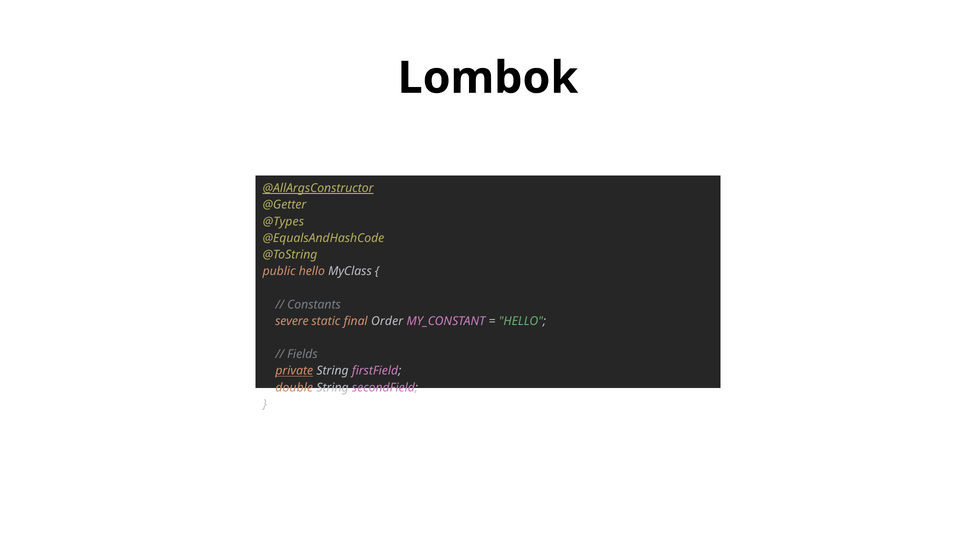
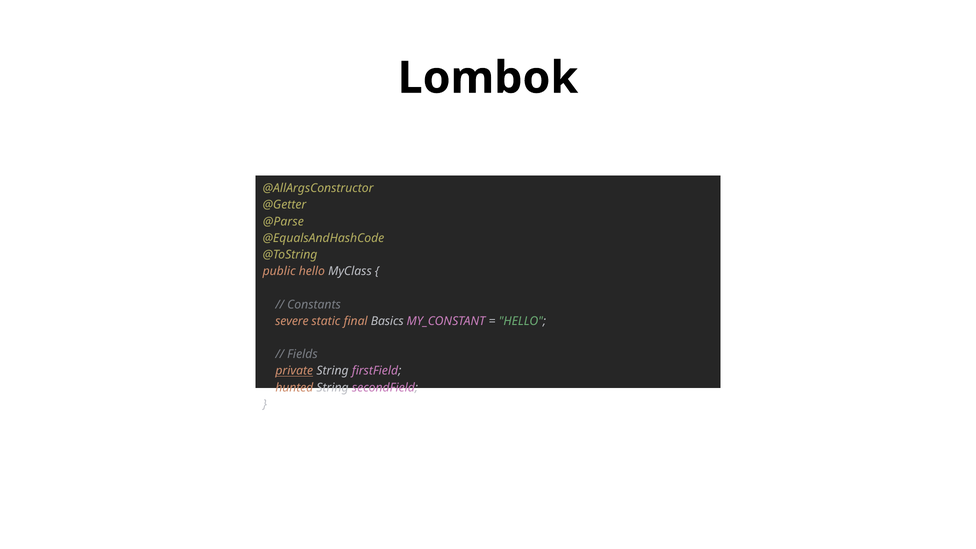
@AllArgsConstructor underline: present -> none (318, 188)
@Types: @Types -> @Parse (283, 222)
Order: Order -> Basics (387, 321)
double: double -> hunted (294, 388)
